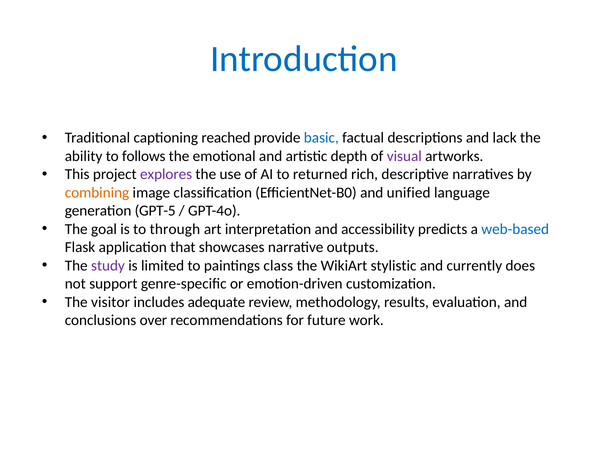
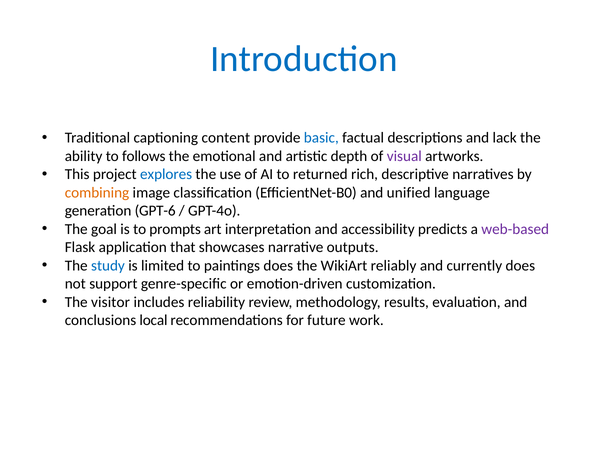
reached: reached -> content (226, 138)
explores colour: purple -> blue (166, 174)
GPT-5: GPT-5 -> GPT-6 (155, 211)
through: through -> prompts (175, 229)
web-based colour: blue -> purple (515, 229)
study colour: purple -> blue (108, 266)
paintings class: class -> does (278, 266)
stylistic: stylistic -> reliably (394, 266)
adequate: adequate -> reliability (216, 302)
over: over -> local (153, 320)
